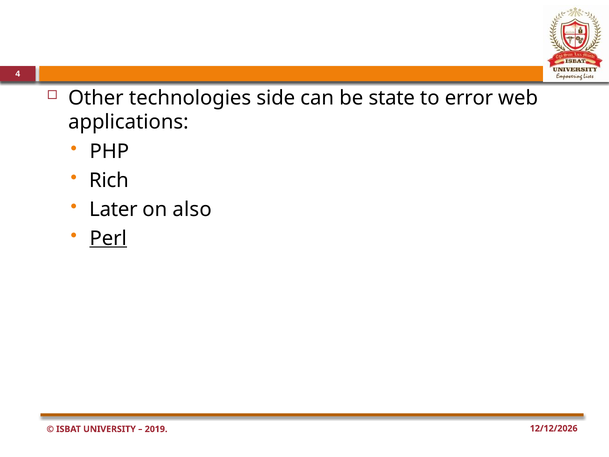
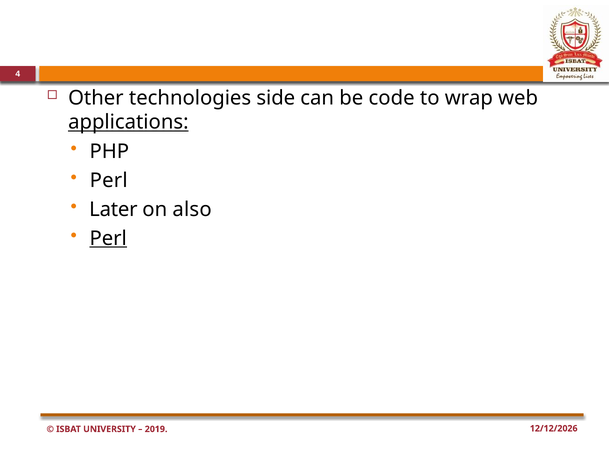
state: state -> code (392, 98)
error: error -> wrap (469, 98)
applications underline: none -> present (128, 122)
Rich: Rich -> Perl (109, 180)
